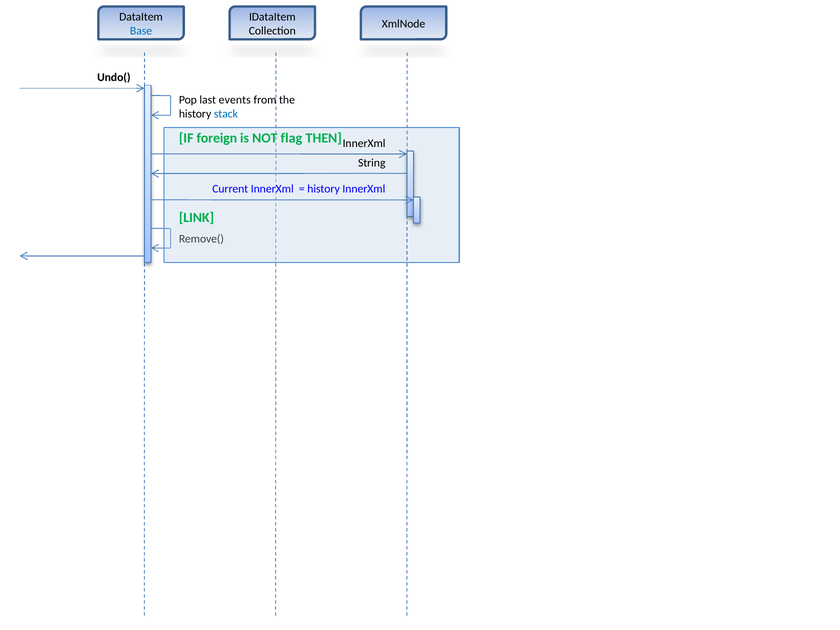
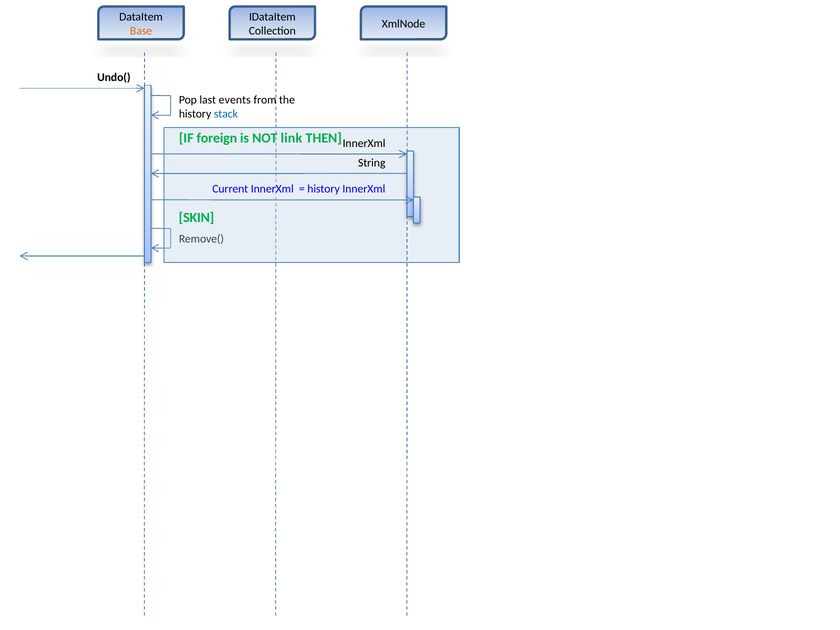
Base colour: blue -> orange (141, 31)
flag: flag -> link (291, 138)
LINK: LINK -> SKIN (197, 218)
